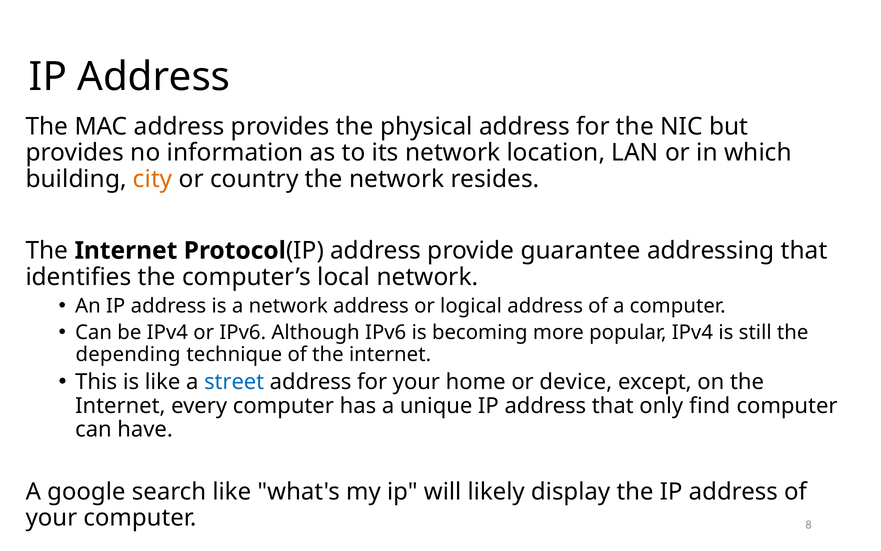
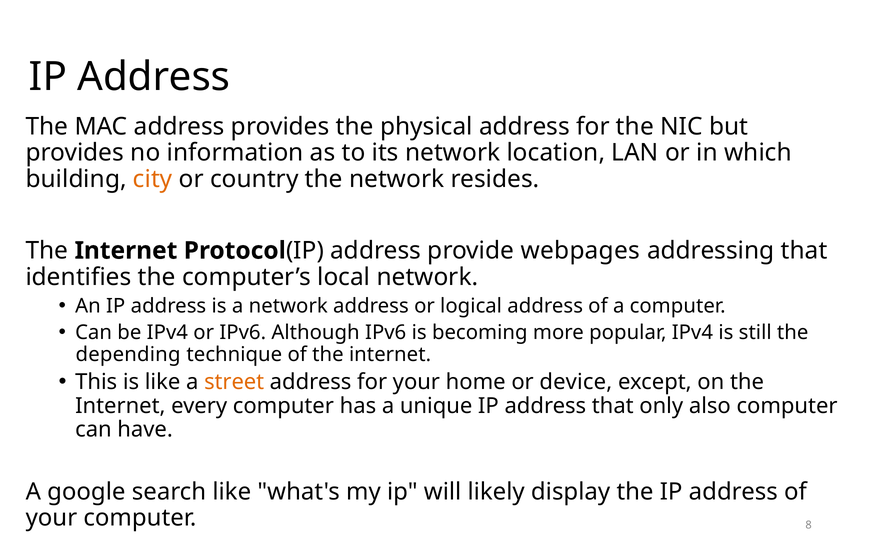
guarantee: guarantee -> webpages (580, 250)
street colour: blue -> orange (234, 382)
find: find -> also (710, 406)
